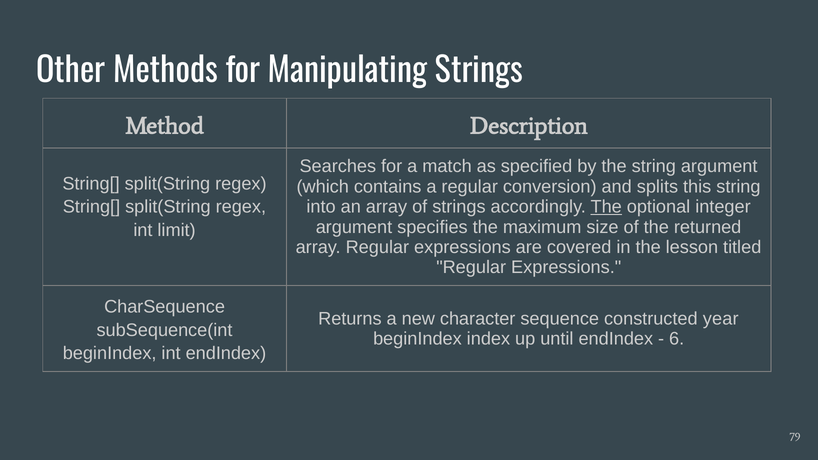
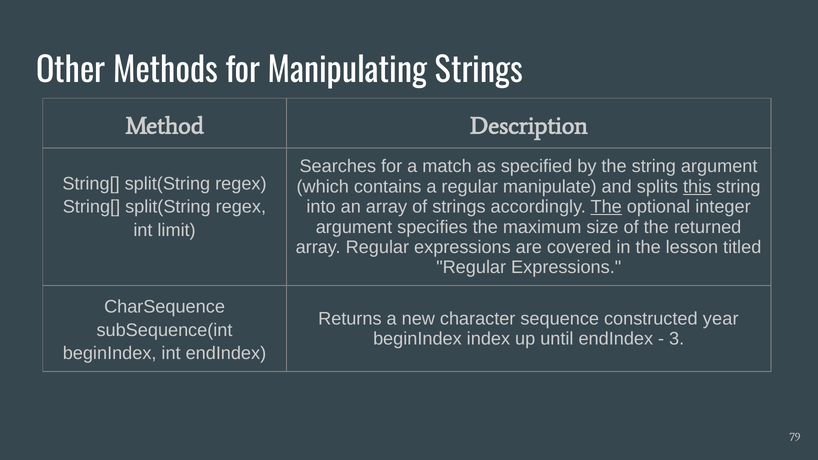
conversion: conversion -> manipulate (550, 187)
this underline: none -> present (697, 187)
6: 6 -> 3 (677, 339)
